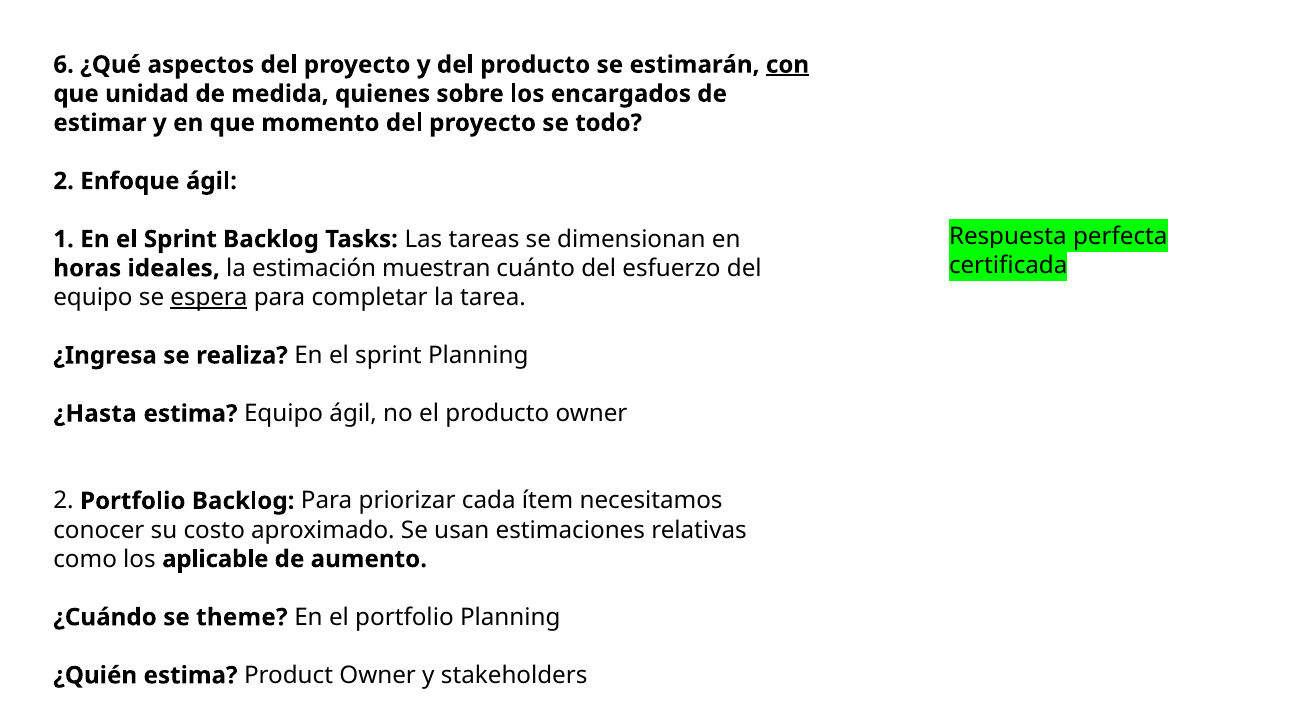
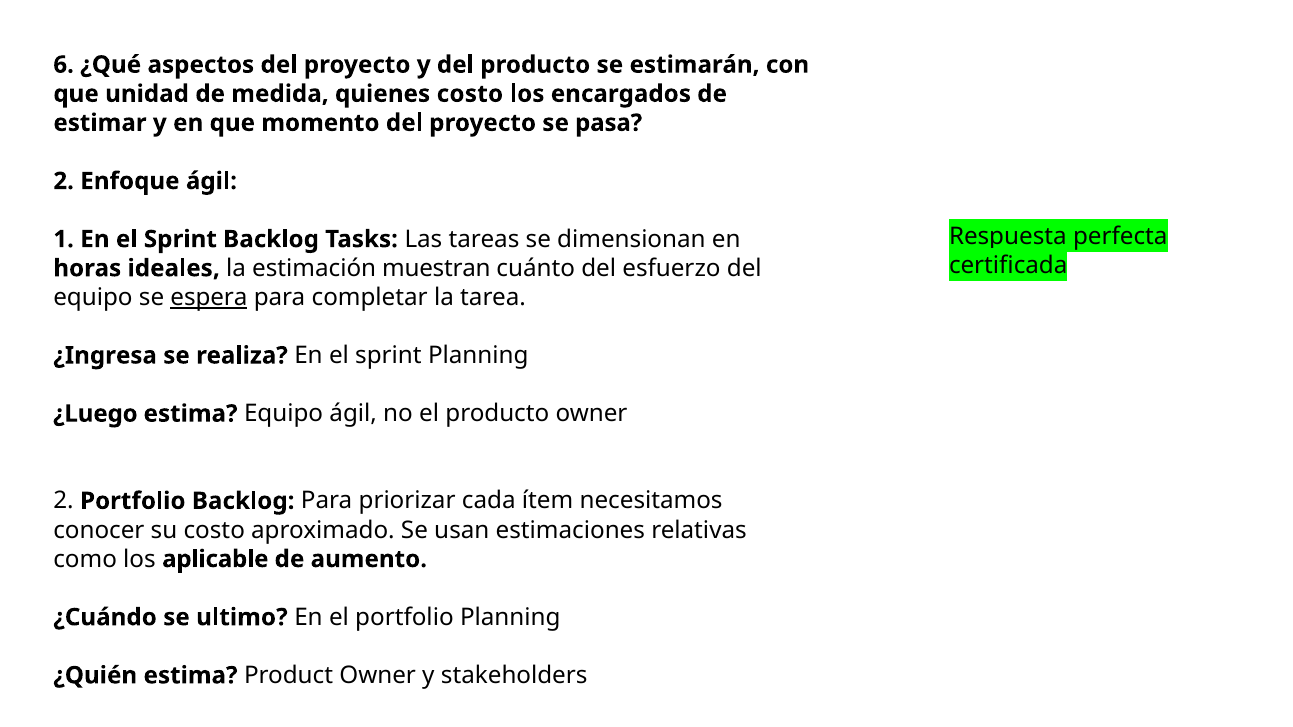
con underline: present -> none (787, 65)
quienes sobre: sobre -> costo (470, 94)
todo: todo -> pasa (609, 123)
¿Hasta: ¿Hasta -> ¿Luego (95, 414)
theme: theme -> ultimo (242, 618)
